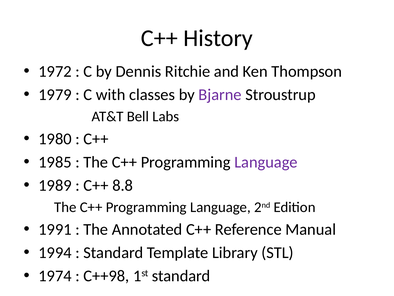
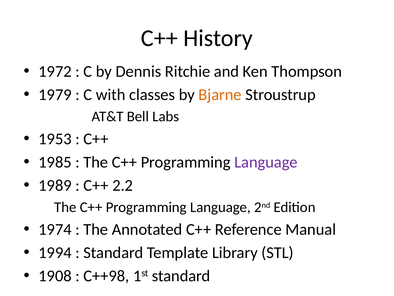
Bjarne colour: purple -> orange (220, 95)
1980: 1980 -> 1953 (55, 139)
8.8: 8.8 -> 2.2 (123, 185)
1991: 1991 -> 1974 (55, 229)
1974: 1974 -> 1908 (55, 276)
